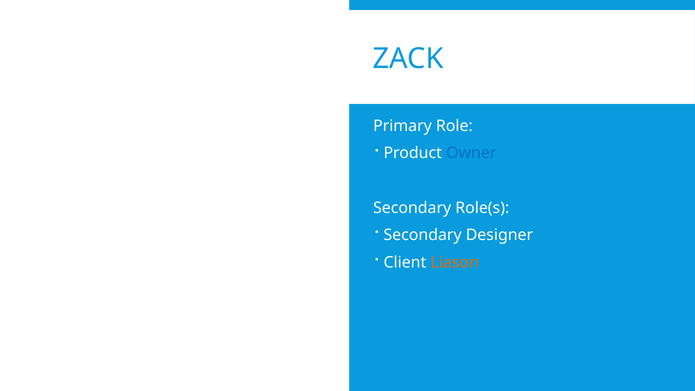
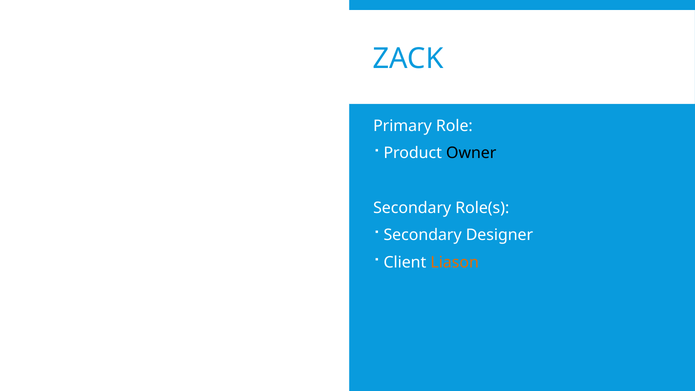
Owner colour: blue -> black (471, 153)
